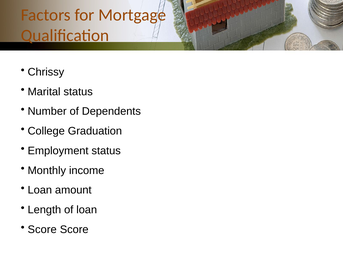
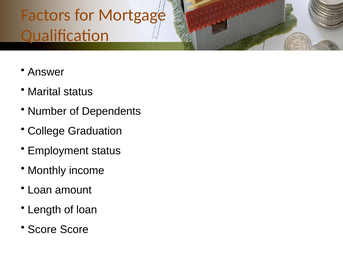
Chrissy: Chrissy -> Answer (46, 72)
